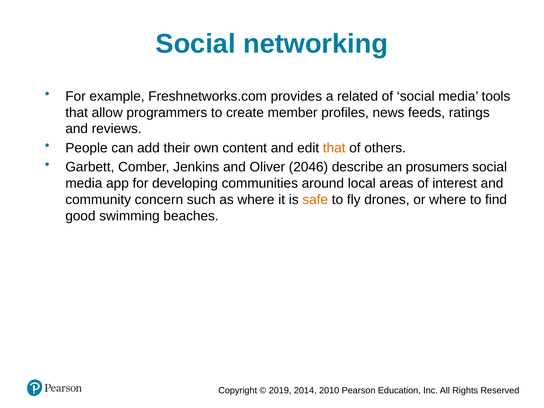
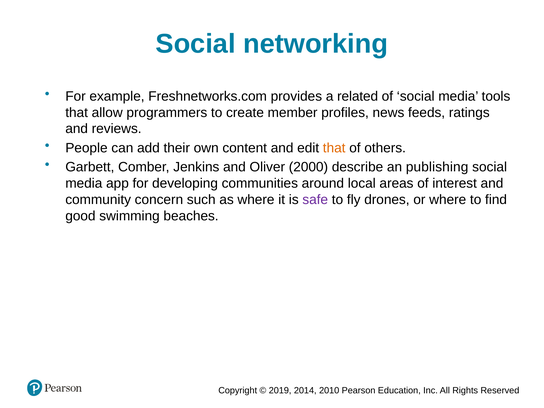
2046: 2046 -> 2000 (308, 167)
prosumers: prosumers -> publishing (437, 167)
safe colour: orange -> purple (315, 200)
